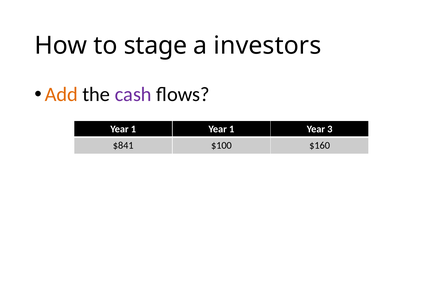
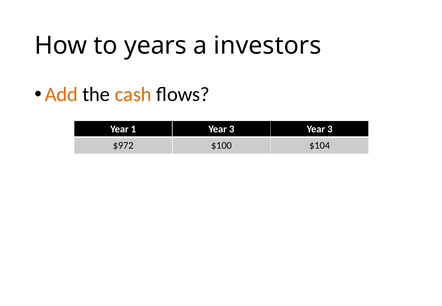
stage: stage -> years (155, 46)
cash colour: purple -> orange (133, 94)
1 Year 1: 1 -> 3 (232, 129)
$841: $841 -> $972 (123, 146)
$160: $160 -> $104 (320, 146)
